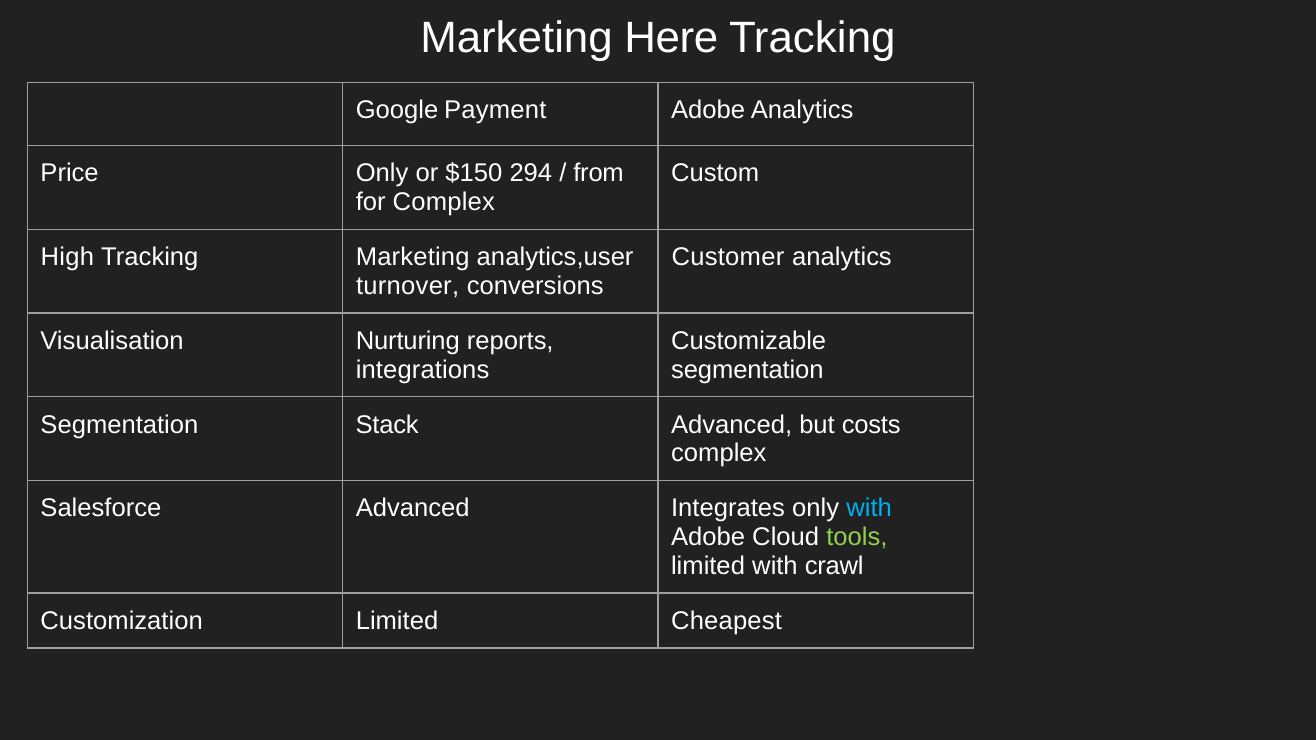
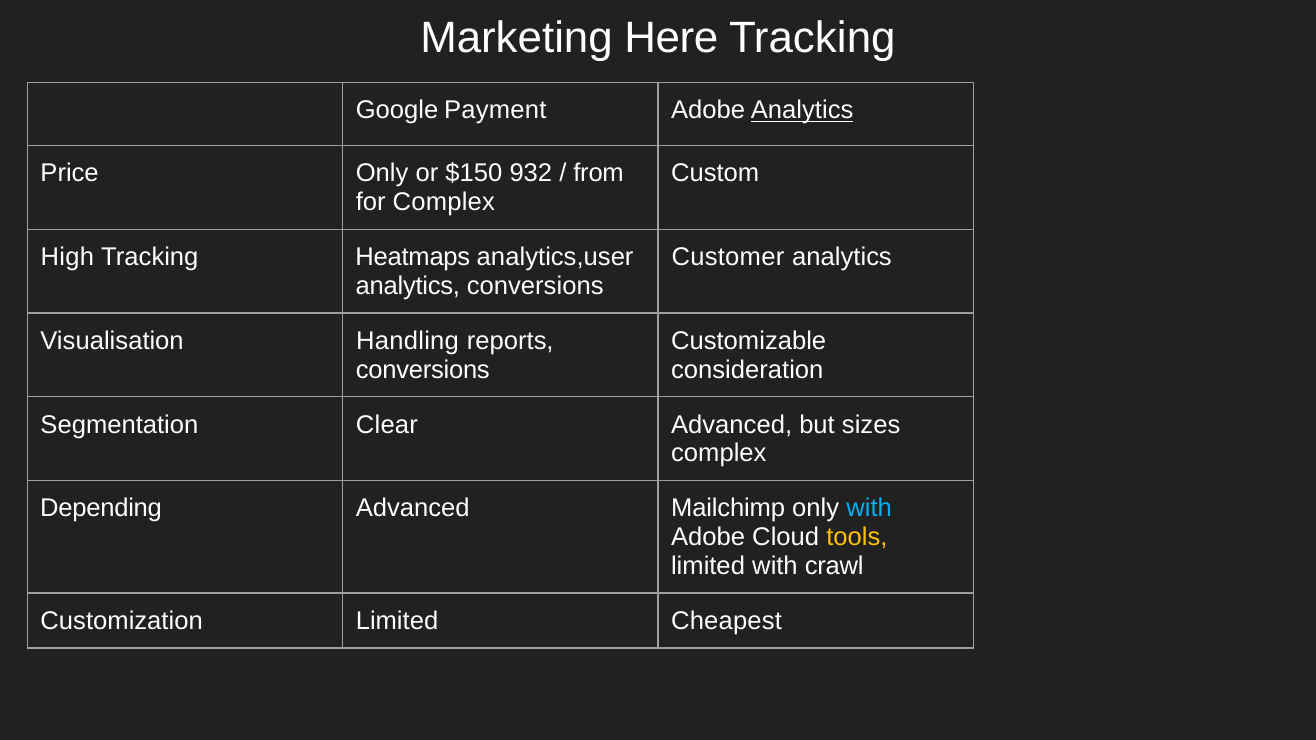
Analytics underline: none -> present (802, 110)
294: 294 -> 932 (531, 173)
Tracking Marketing: Marketing -> Heatmaps (413, 257)
turnover: turnover -> analytics (408, 286)
Nurturing: Nurturing -> Handling (408, 341)
integrations: integrations -> conversions (423, 370)
segmentation: segmentation -> consideration (747, 370)
Stack: Stack -> Clear (387, 425)
costs: costs -> sizes (871, 425)
Salesforce: Salesforce -> Depending (101, 509)
Integrates: Integrates -> Mailchimp (728, 509)
tools colour: light green -> yellow (857, 537)
